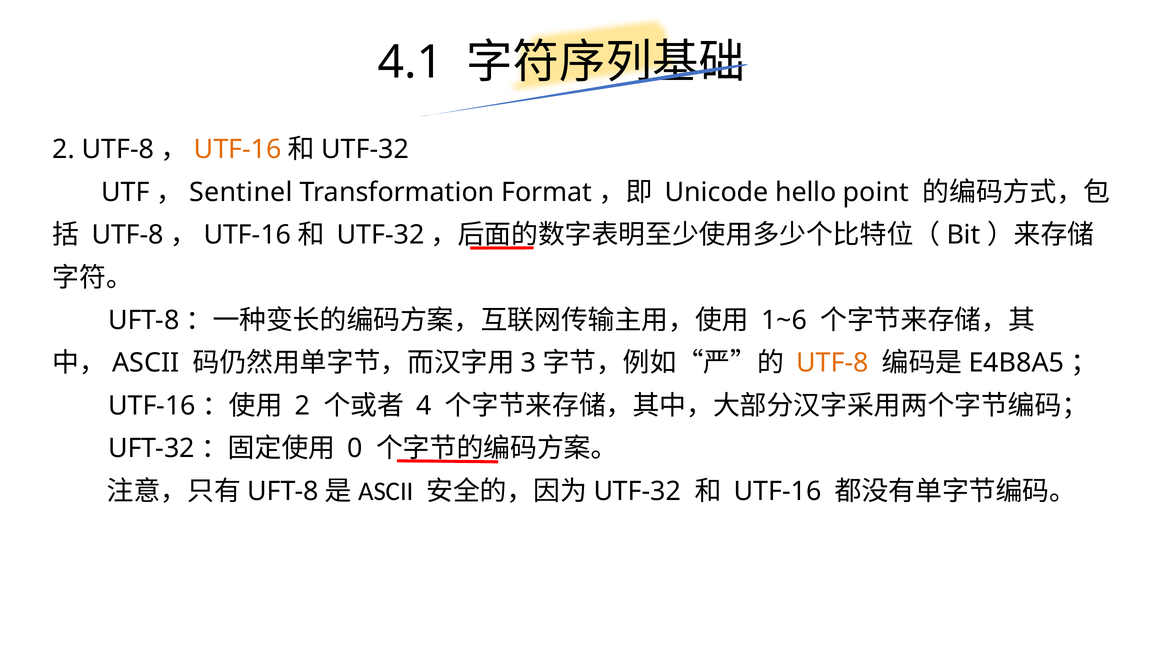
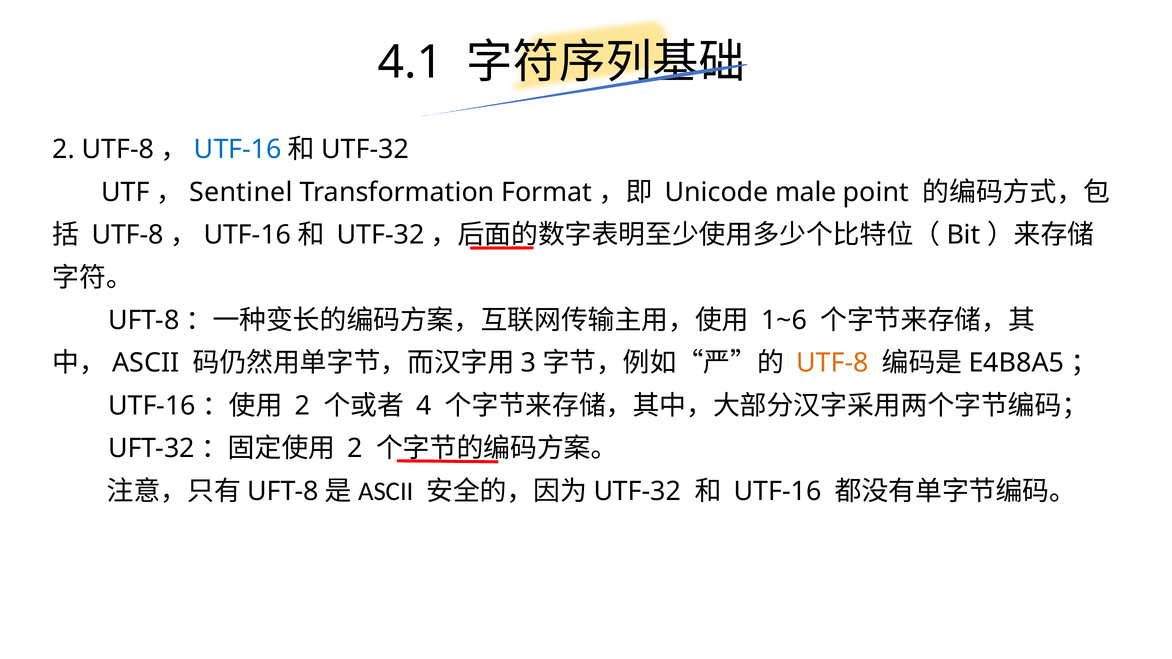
UTF-16 colour: orange -> blue (238, 150)
hello: hello -> male (806, 192)
0: 0 -> 2 (355, 449)
